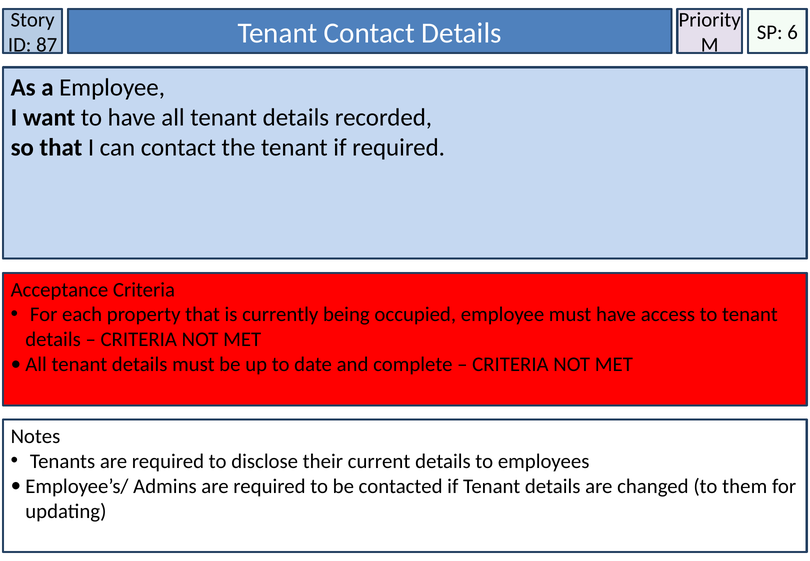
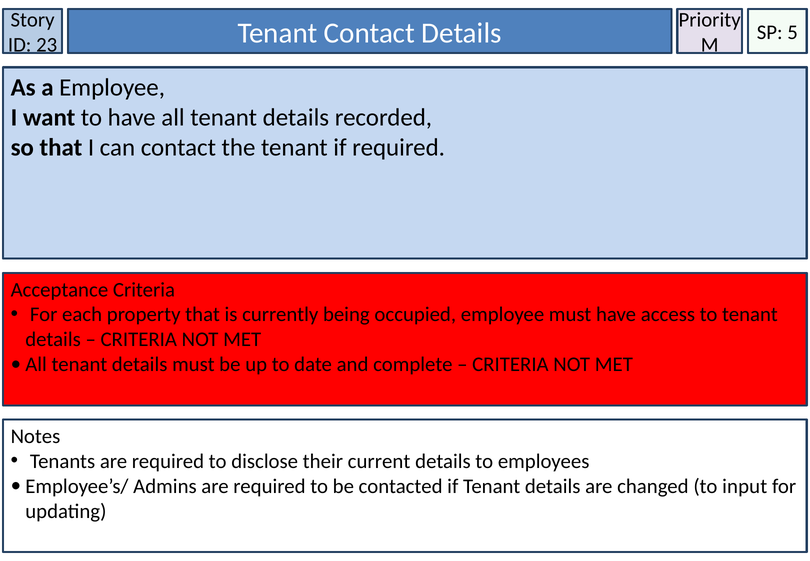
6: 6 -> 5 (793, 32)
87: 87 -> 23 (47, 45)
them: them -> input (745, 486)
